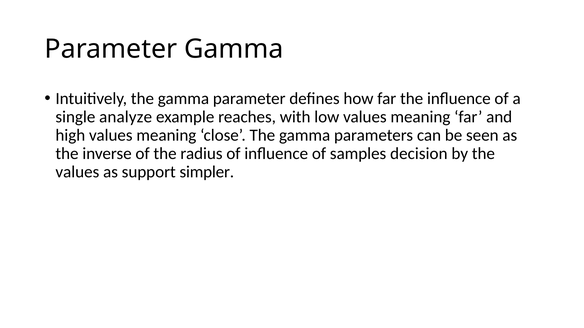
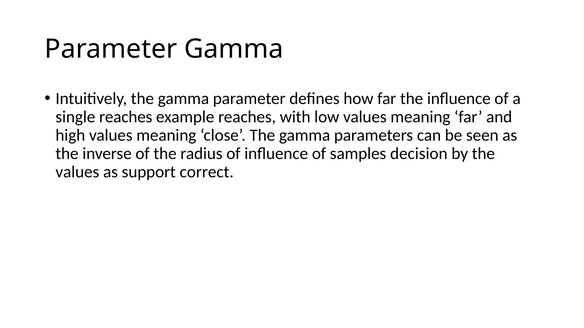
single analyze: analyze -> reaches (126, 117)
simpler: simpler -> correct (207, 172)
